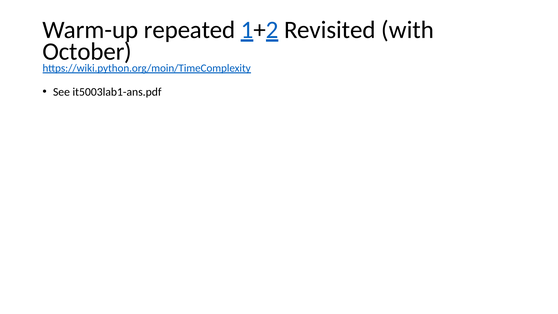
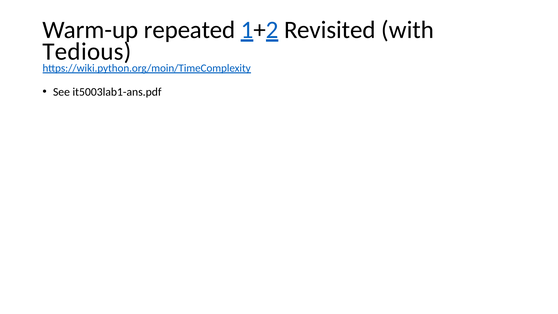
October: October -> Tedious (87, 51)
